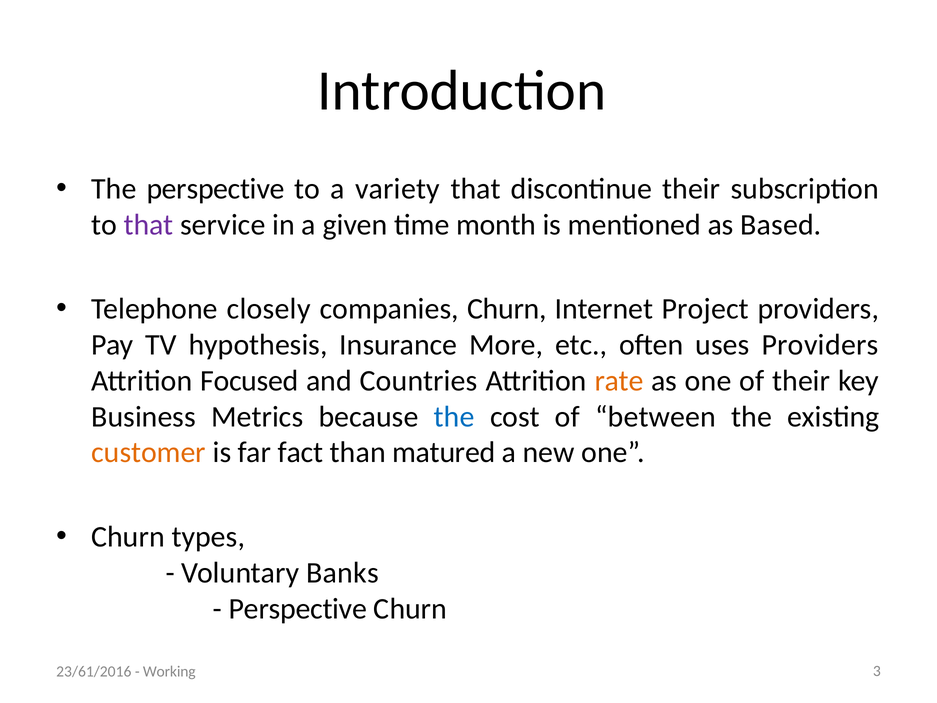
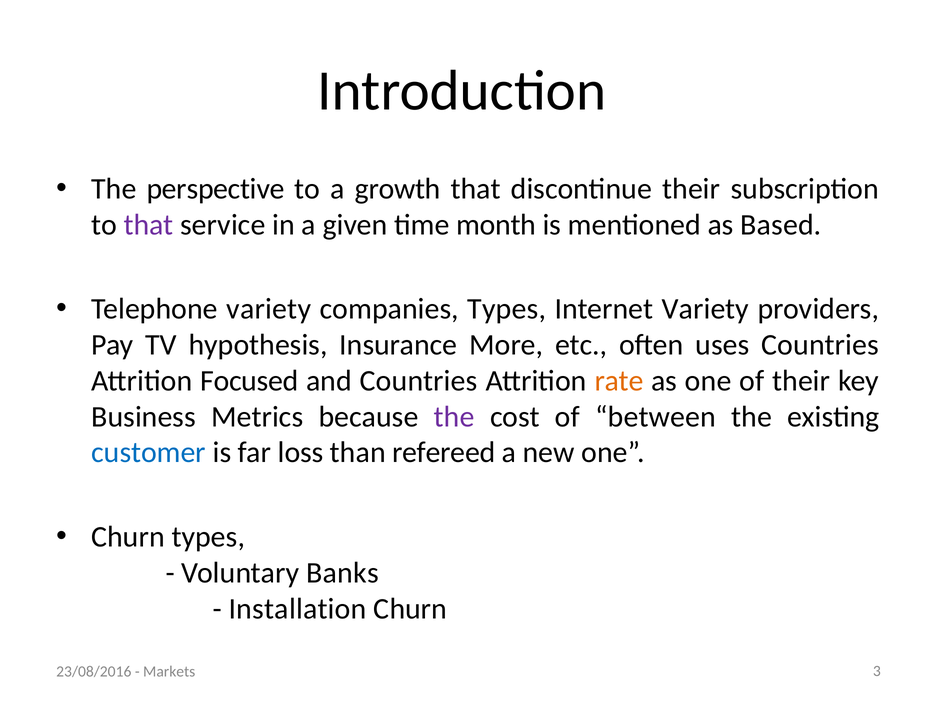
variety: variety -> growth (398, 189)
Telephone closely: closely -> variety (269, 309)
companies Churn: Churn -> Types (507, 309)
Internet Project: Project -> Variety (705, 309)
uses Providers: Providers -> Countries (820, 345)
the colour: blue -> purple (454, 417)
customer colour: orange -> blue (149, 452)
fact: fact -> loss (301, 452)
matured: matured -> refereed (444, 452)
Perspective: Perspective -> Installation (298, 608)
23/61/2016: 23/61/2016 -> 23/08/2016 (94, 671)
Working: Working -> Markets (169, 671)
